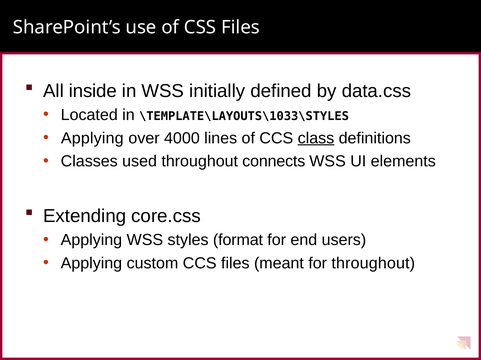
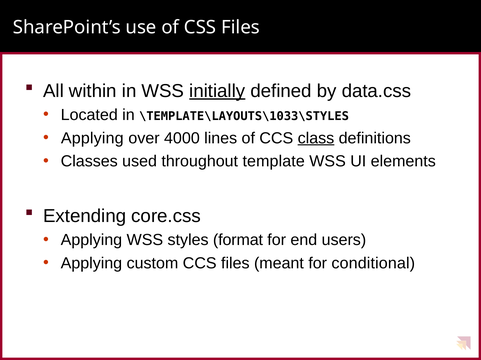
inside: inside -> within (93, 91)
initially underline: none -> present (217, 91)
connects: connects -> template (274, 162)
for throughout: throughout -> conditional (373, 264)
